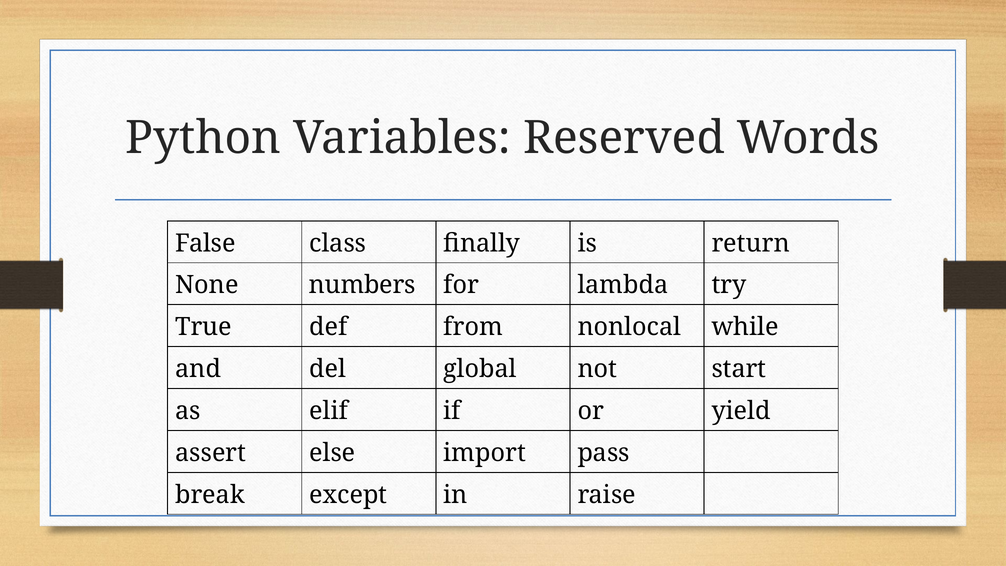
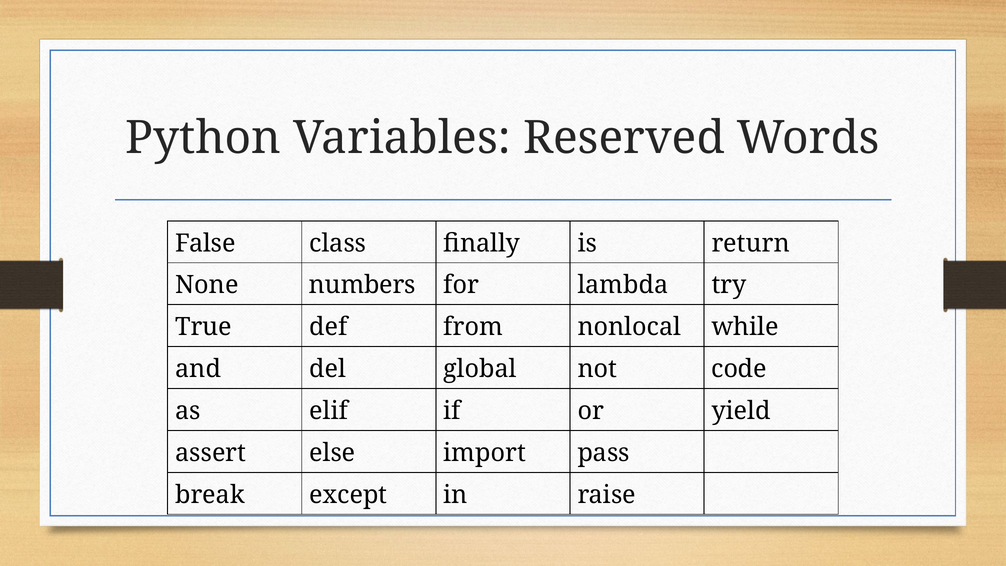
start: start -> code (739, 369)
